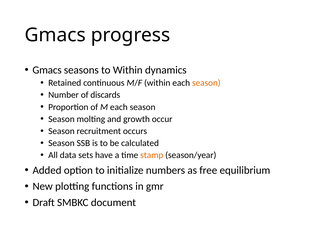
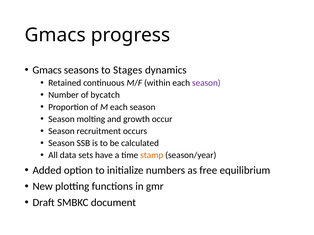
to Within: Within -> Stages (128, 70)
season colour: orange -> purple (206, 83)
discards: discards -> bycatch (105, 95)
